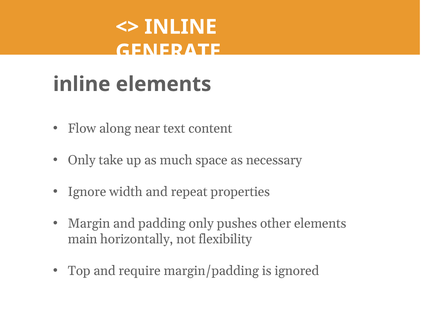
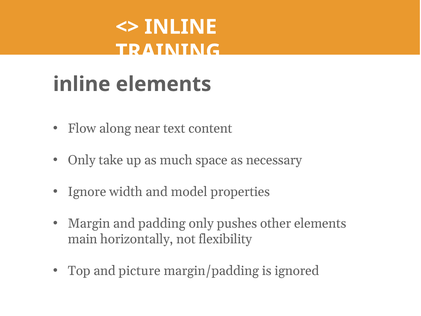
GENERATE: GENERATE -> TRAINING (168, 52)
repeat: repeat -> model (189, 192)
require: require -> picture (140, 271)
